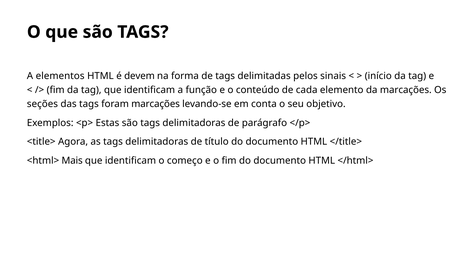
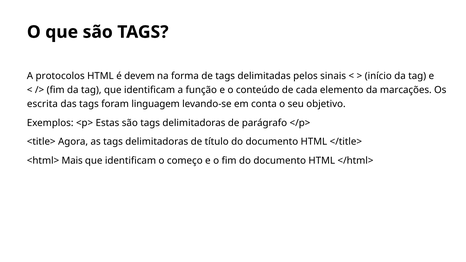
elementos: elementos -> protocolos (60, 76)
seções: seções -> escrita (42, 104)
foram marcações: marcações -> linguagem (156, 104)
